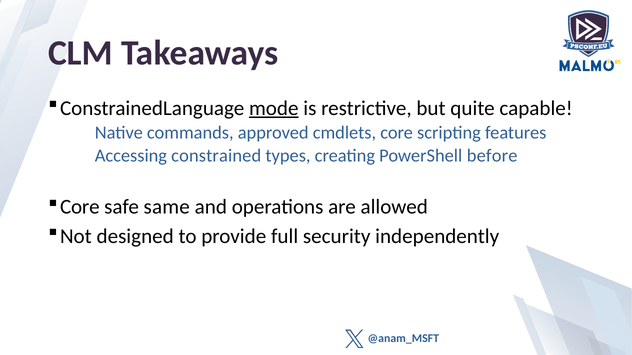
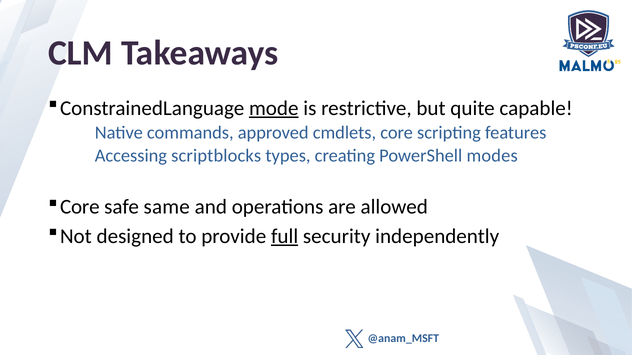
constrained: constrained -> scriptblocks (216, 156)
before: before -> modes (492, 156)
full underline: none -> present (285, 236)
